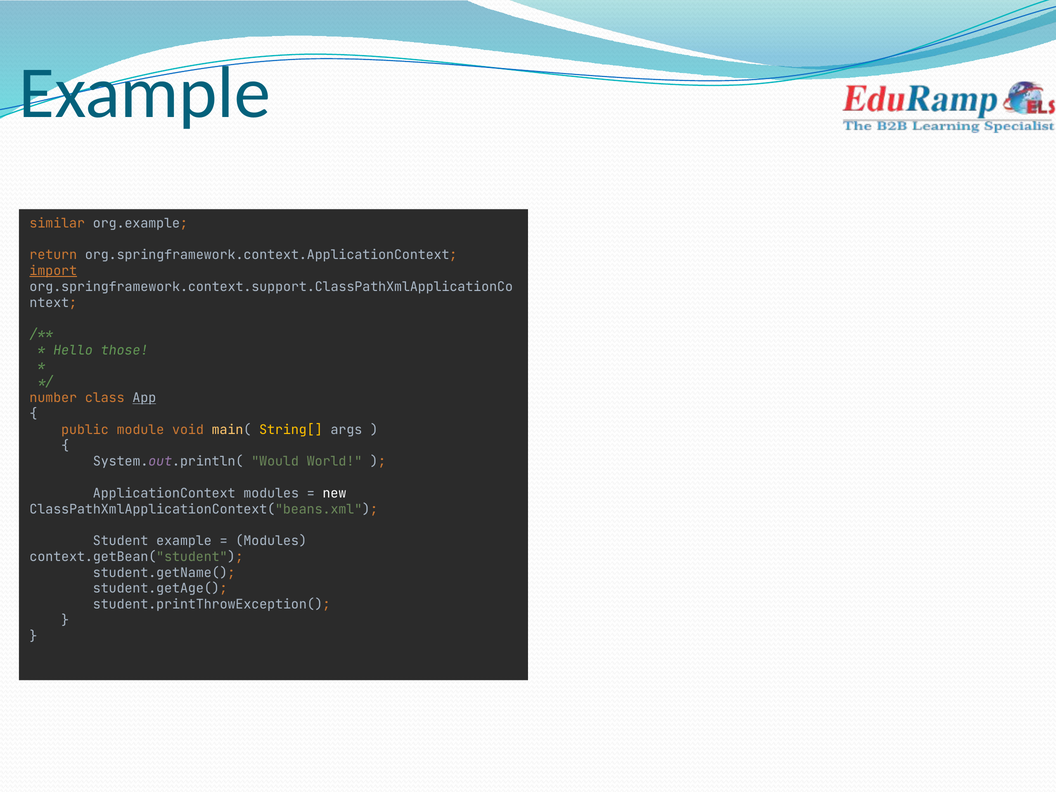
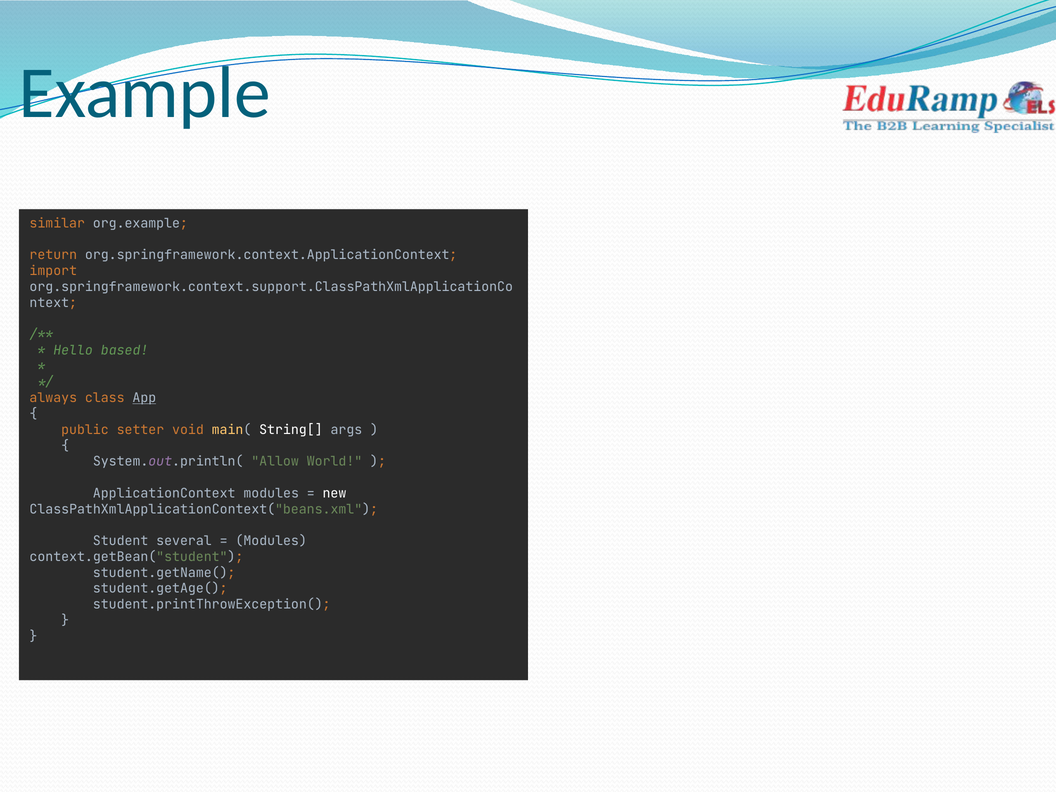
import underline: present -> none (53, 271)
those: those -> based (125, 350)
number: number -> always (53, 398)
module: module -> setter (140, 430)
String[ colour: yellow -> white (291, 430)
Would: Would -> Allow (275, 462)
Student example: example -> several (184, 541)
